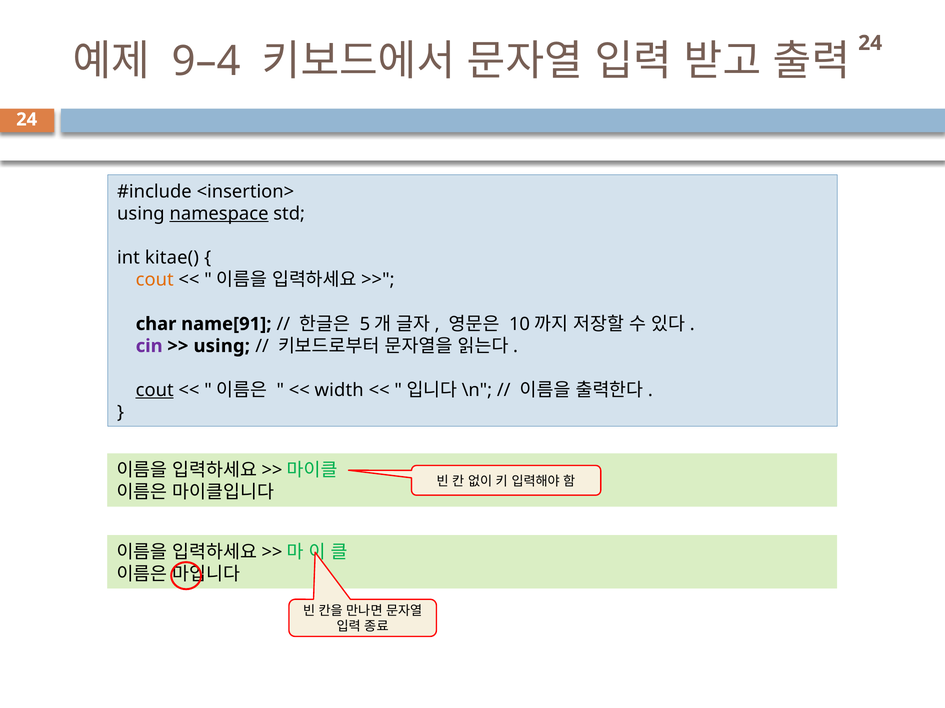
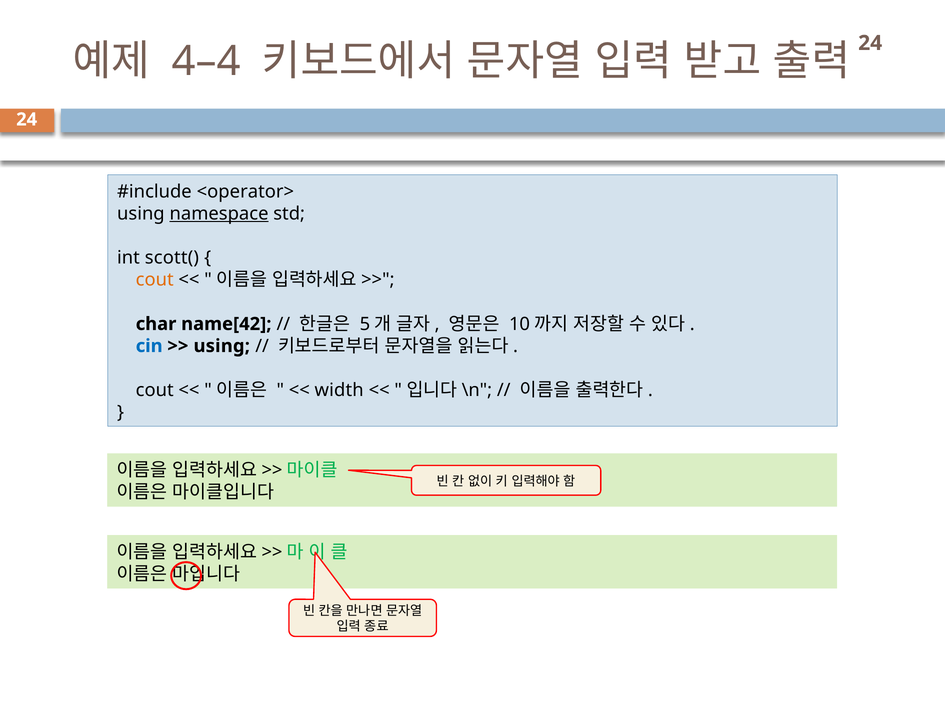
9–4: 9–4 -> 4–4 (206, 62)
<insertion>: <insertion> -> <operator> (245, 192)
kitae(: kitae( -> scott( (172, 258)
name[91: name[91 -> name[42 (226, 324)
cin colour: purple -> blue (149, 346)
cout underline: present -> none (155, 391)
